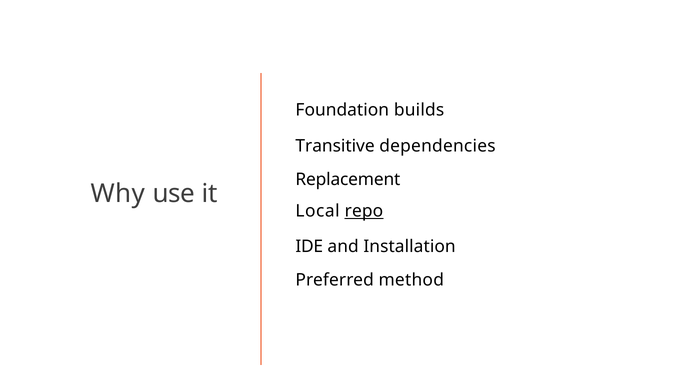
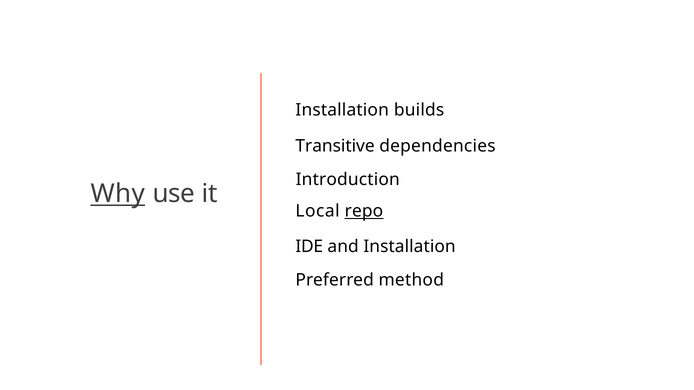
Foundation: Foundation -> Installation (342, 110)
Replacement: Replacement -> Introduction (348, 180)
Why underline: none -> present (118, 194)
